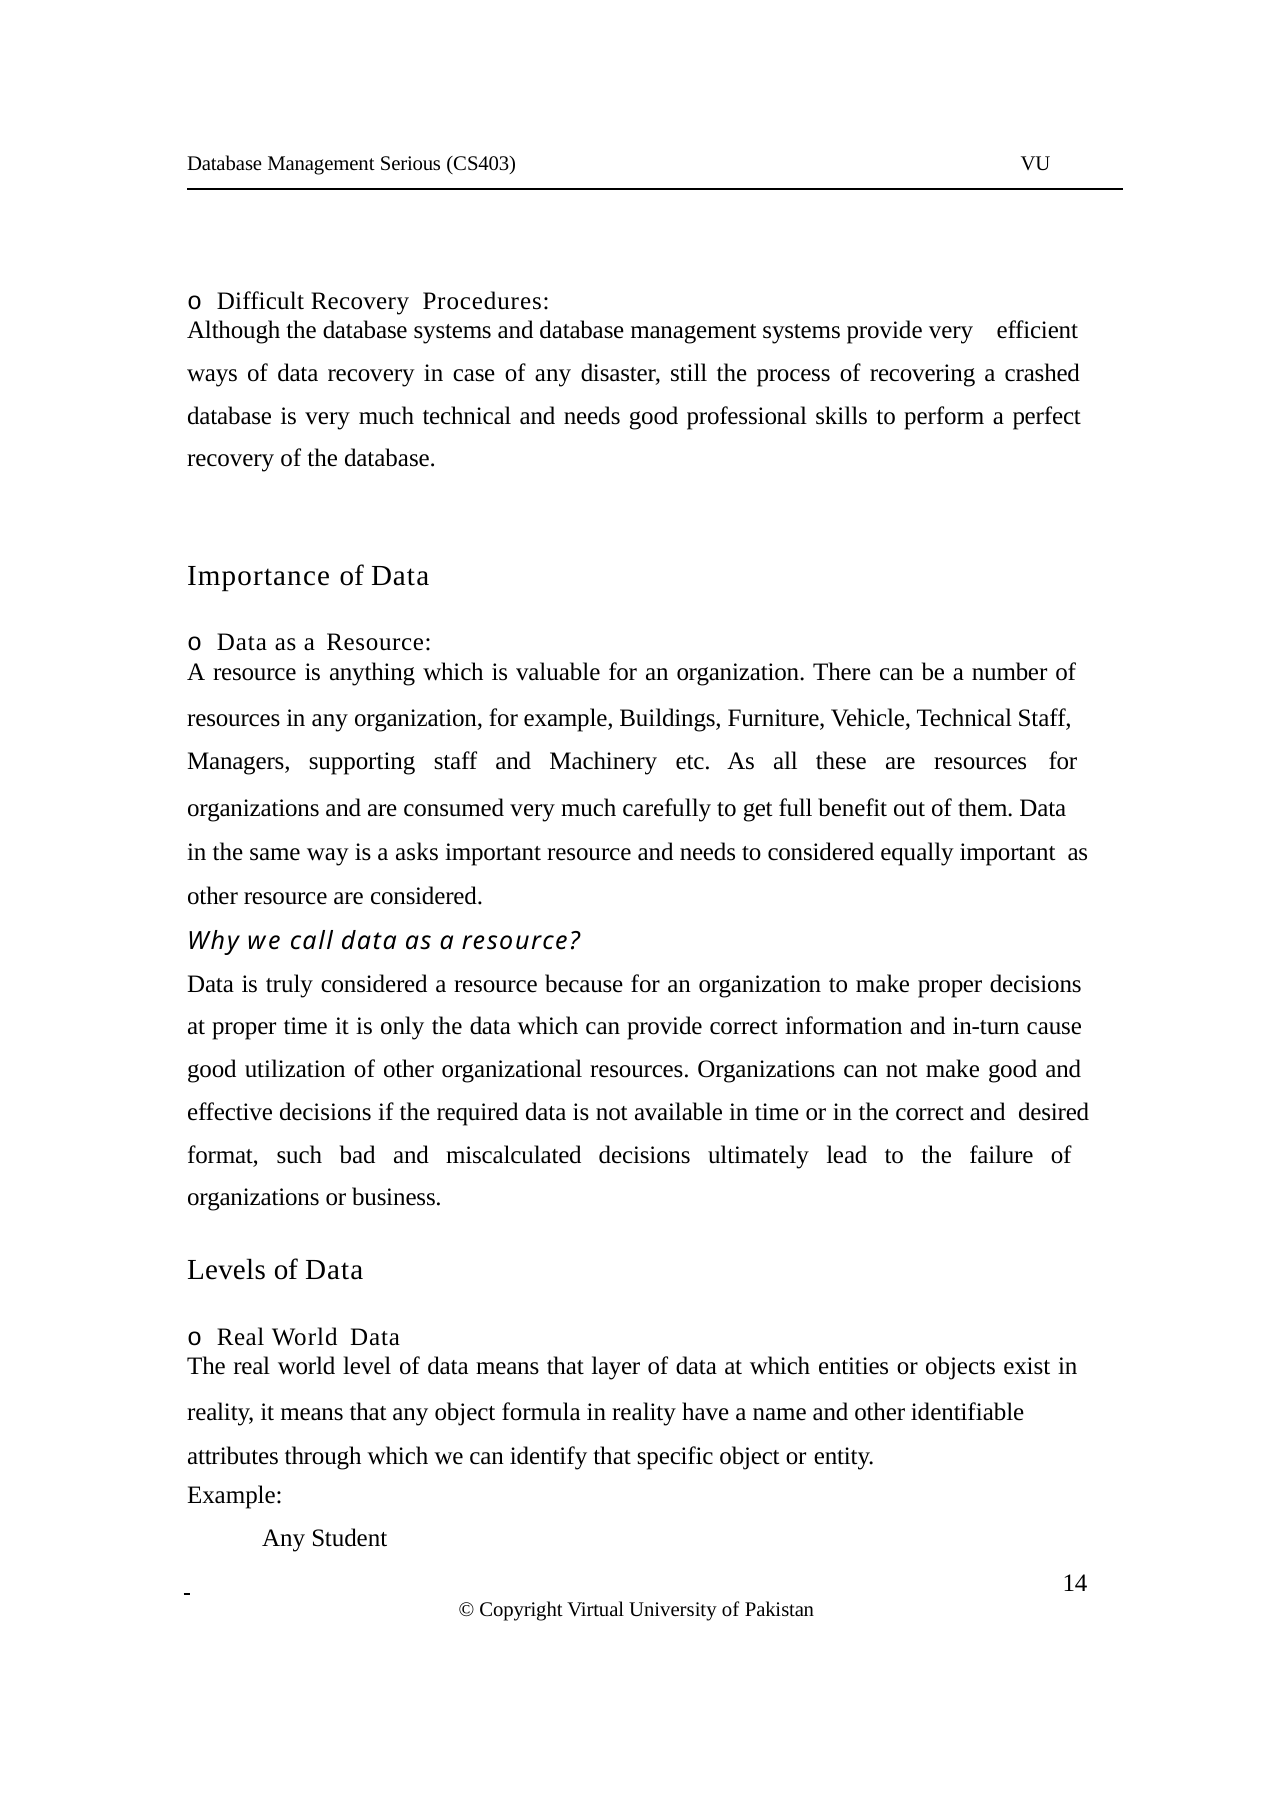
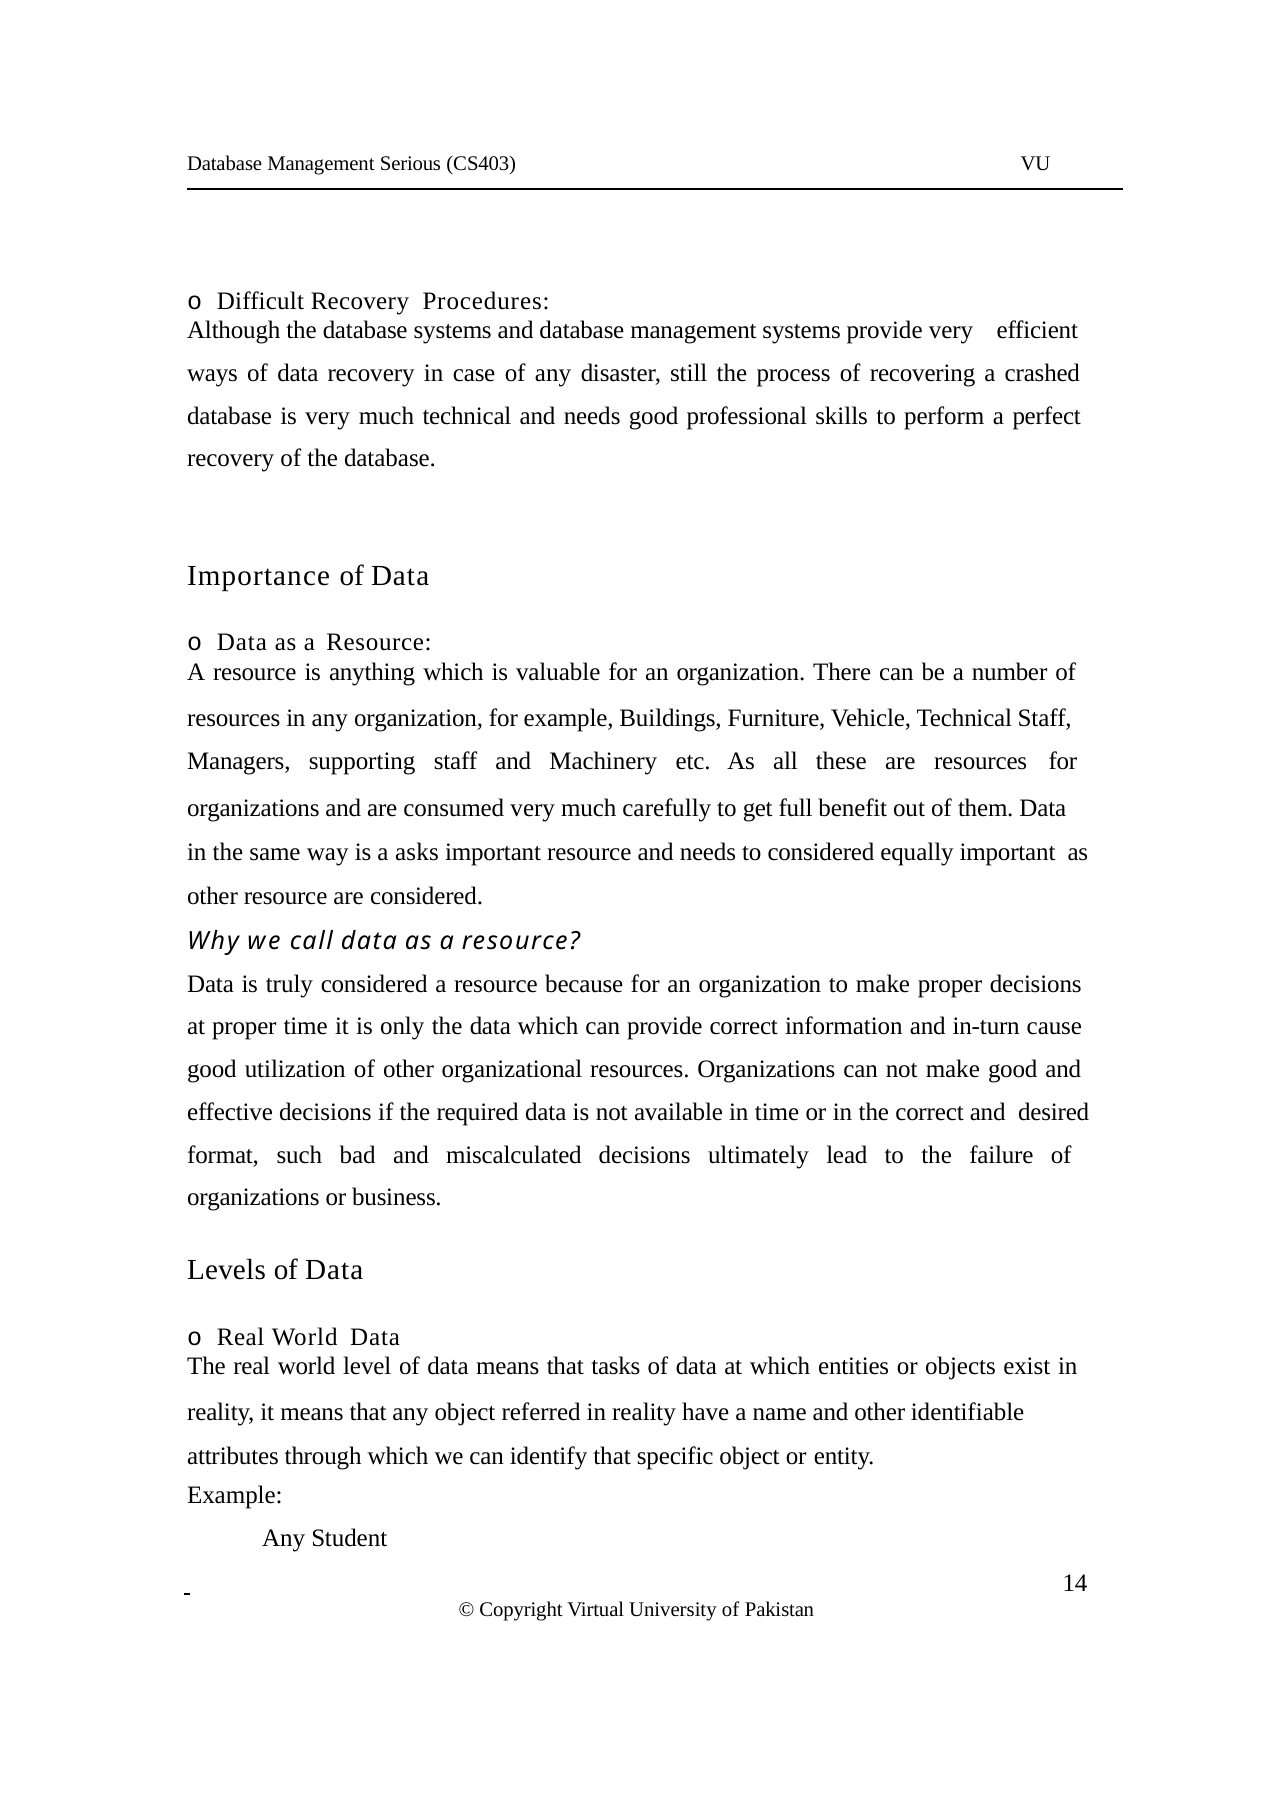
layer: layer -> tasks (616, 1366)
formula: formula -> referred (541, 1412)
